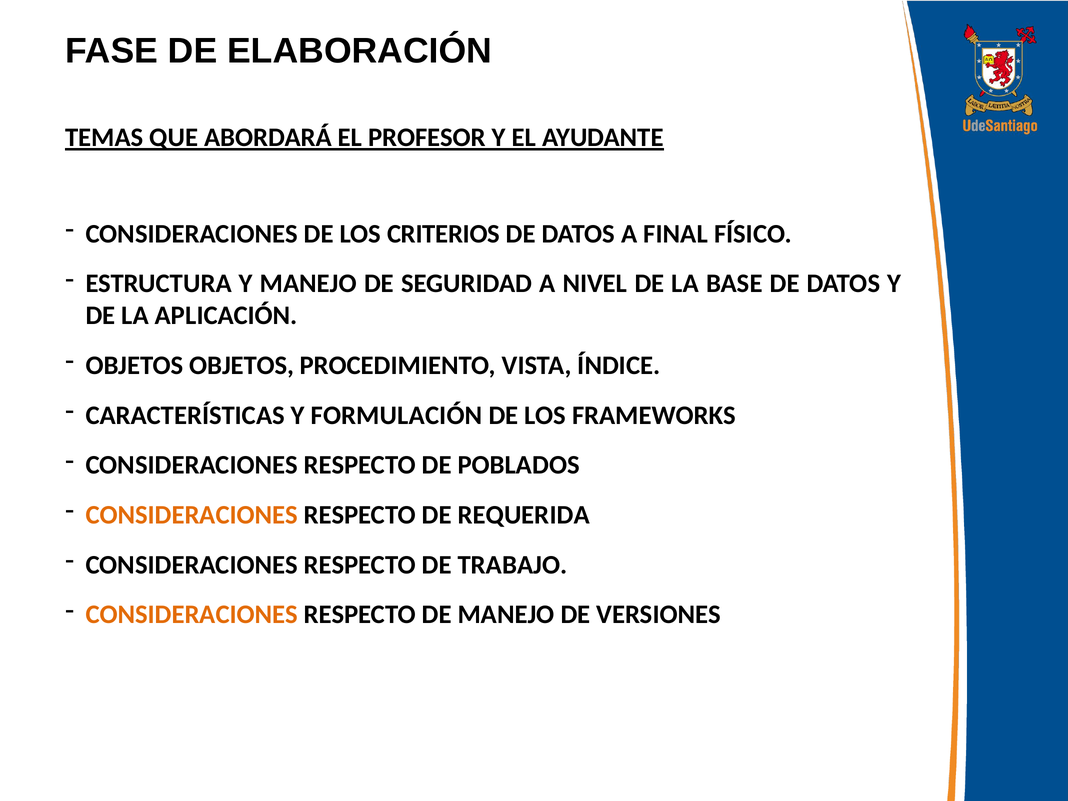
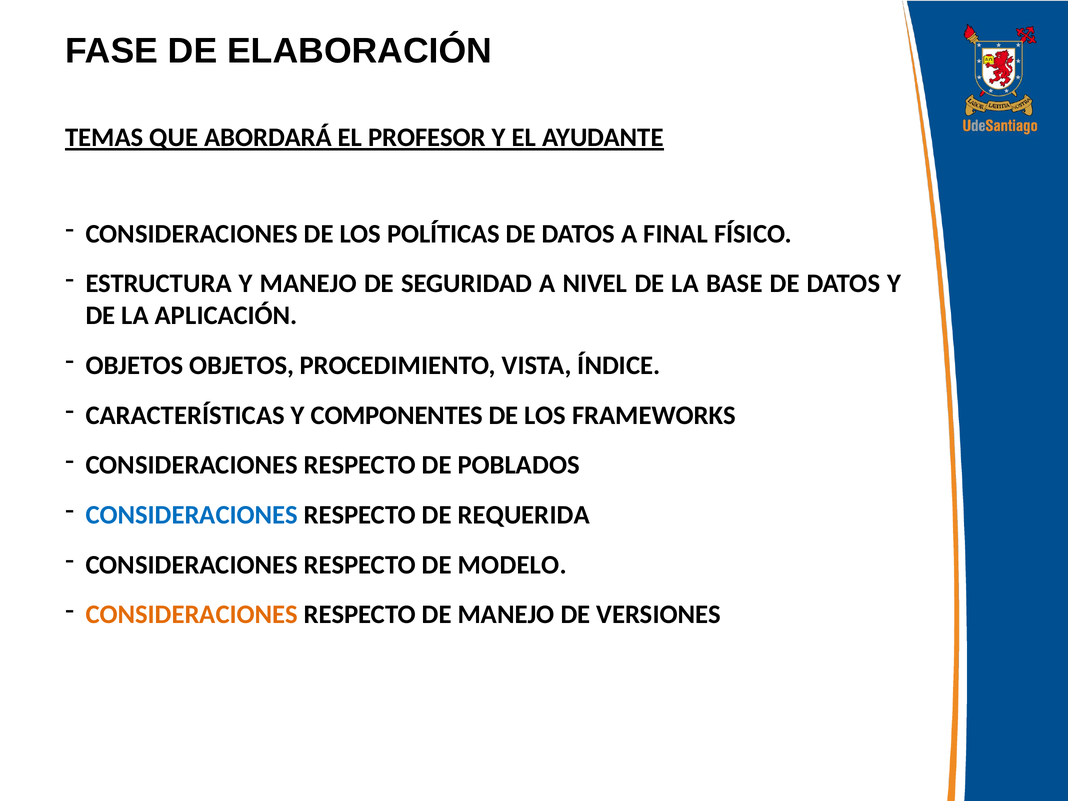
CRITERIOS: CRITERIOS -> POLÍTICAS (443, 234)
FORMULACIÓN: FORMULACIÓN -> COMPONENTES (397, 415)
CONSIDERACIONES colour: orange -> blue (192, 515)
TRABAJO: TRABAJO -> MODELO (512, 565)
